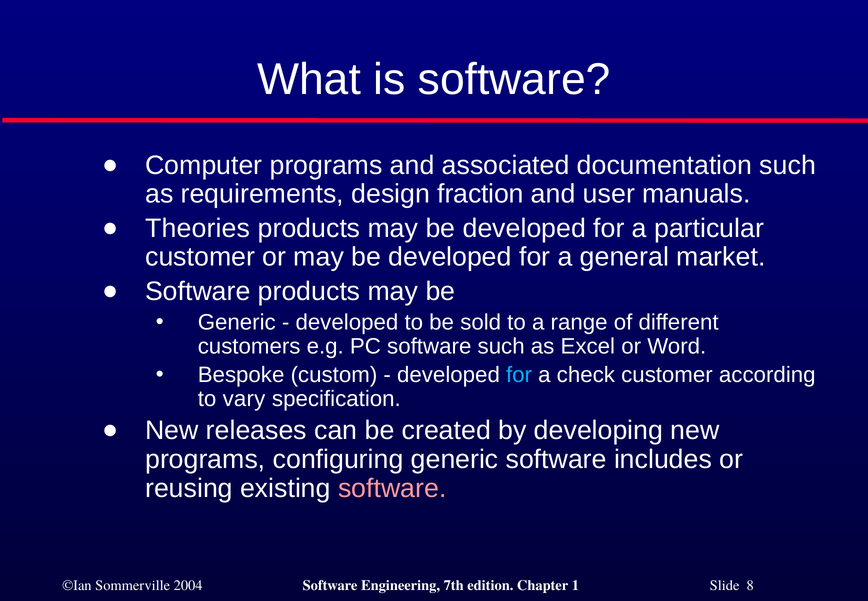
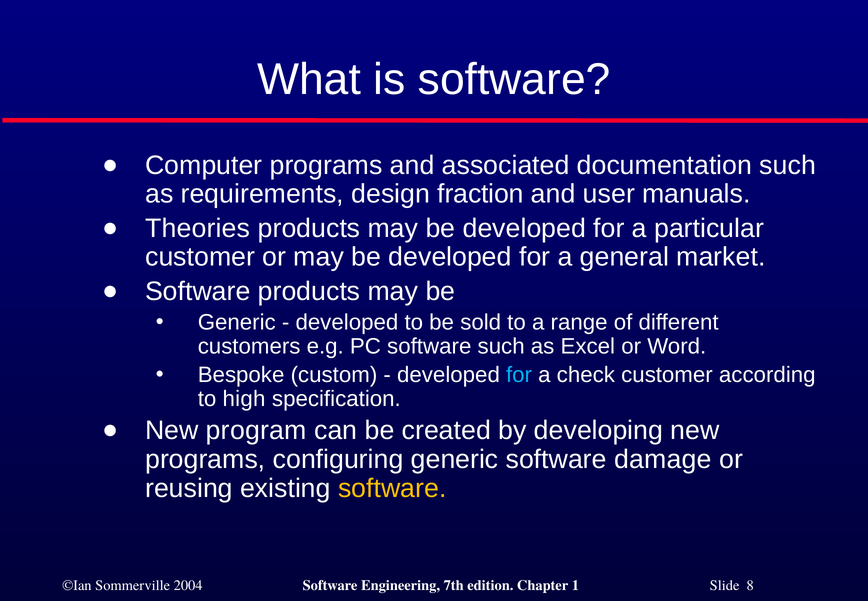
vary: vary -> high (244, 399)
releases: releases -> program (256, 430)
includes: includes -> damage (663, 459)
software colour: pink -> yellow (392, 488)
